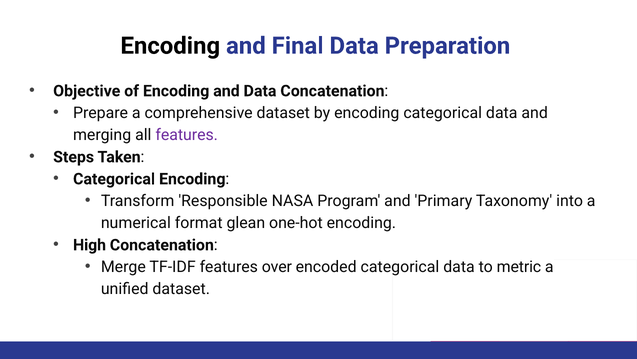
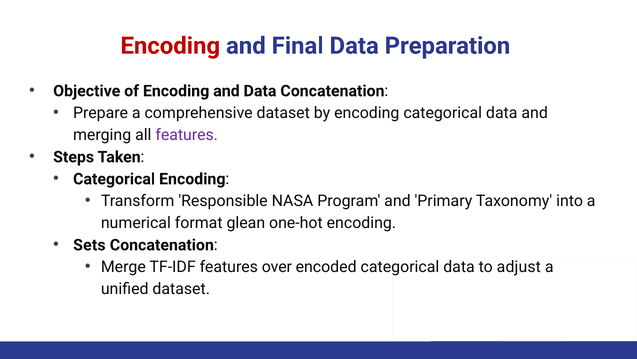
Encoding colour: black -> red (170, 46)
High: High -> Sets (89, 245)
metric: metric -> adjust (519, 267)
